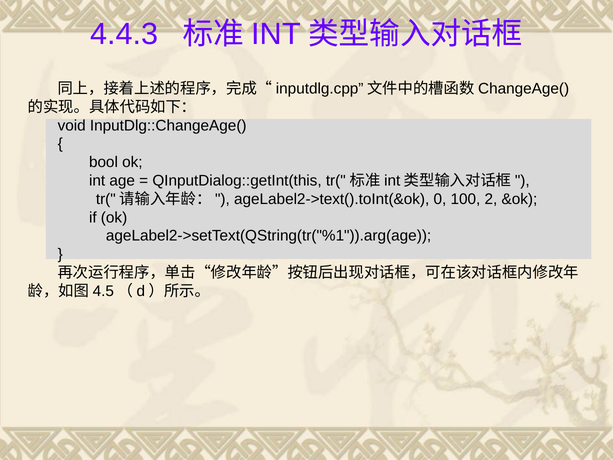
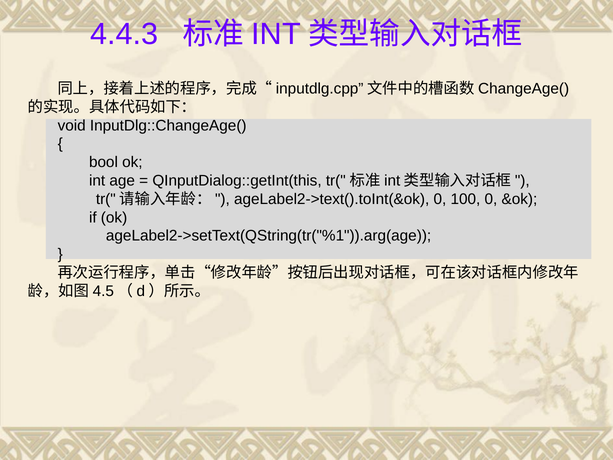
100 2: 2 -> 0 (491, 199)
